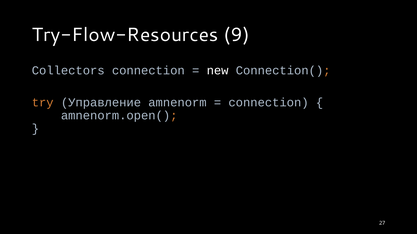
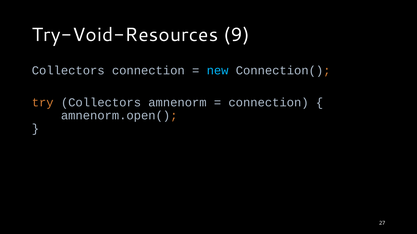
Try-Flow-Resources: Try-Flow-Resources -> Try-Void-Resources (125, 35)
new colour: white -> light blue (218, 71)
try Управление: Управление -> Collectors (101, 103)
